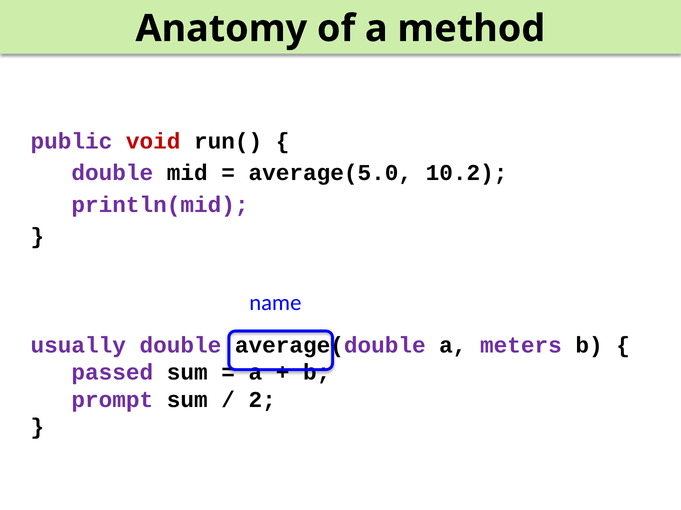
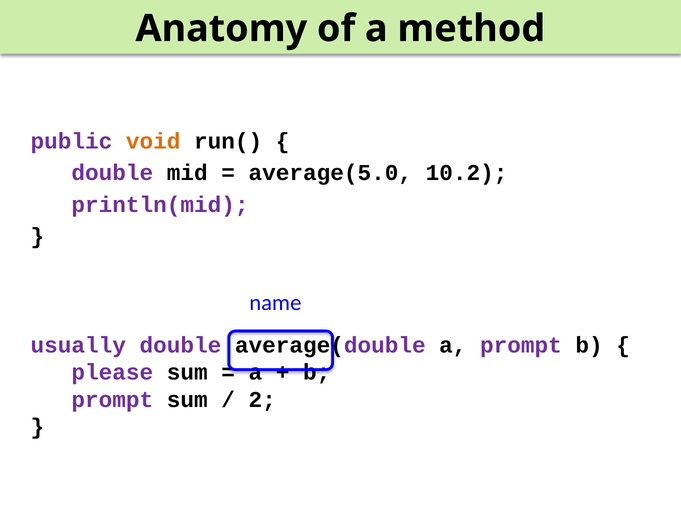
void colour: red -> orange (153, 141)
a meters: meters -> prompt (521, 346)
passed: passed -> please (112, 373)
